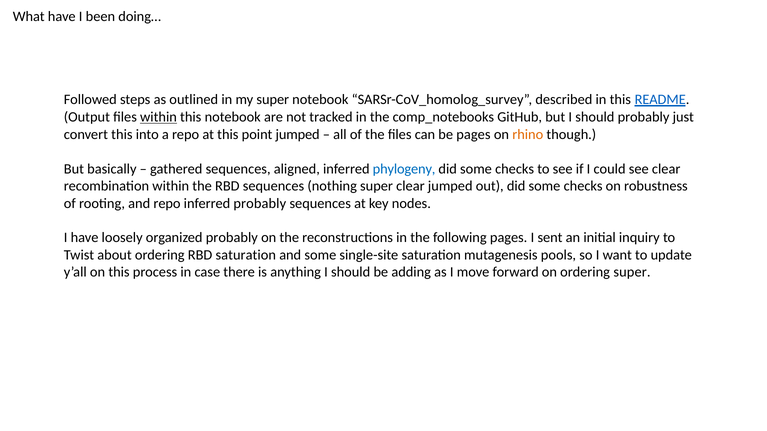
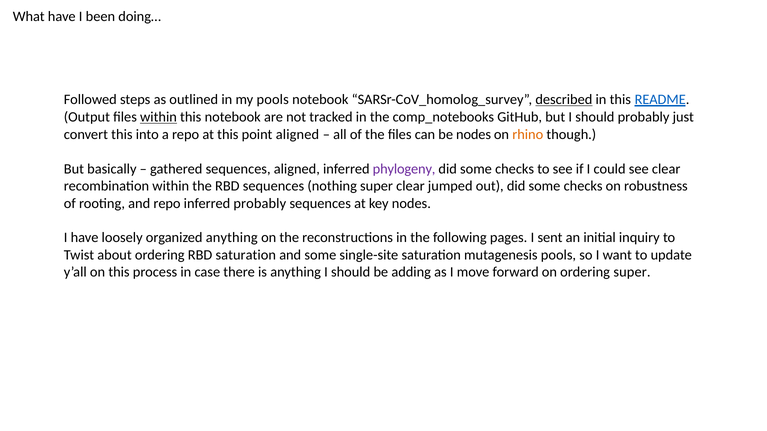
my super: super -> pools (273, 100)
described underline: none -> present (564, 100)
point jumped: jumped -> aligned (297, 134)
be pages: pages -> nodes (474, 134)
phylogeny colour: blue -> purple (404, 169)
organized probably: probably -> anything (232, 238)
